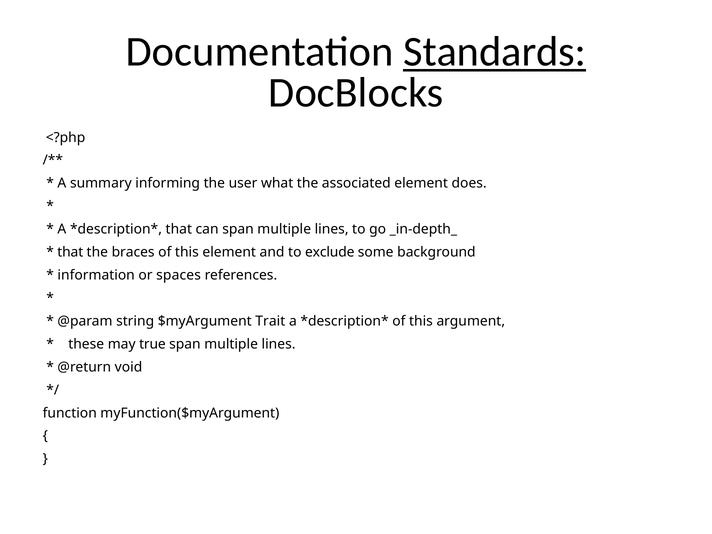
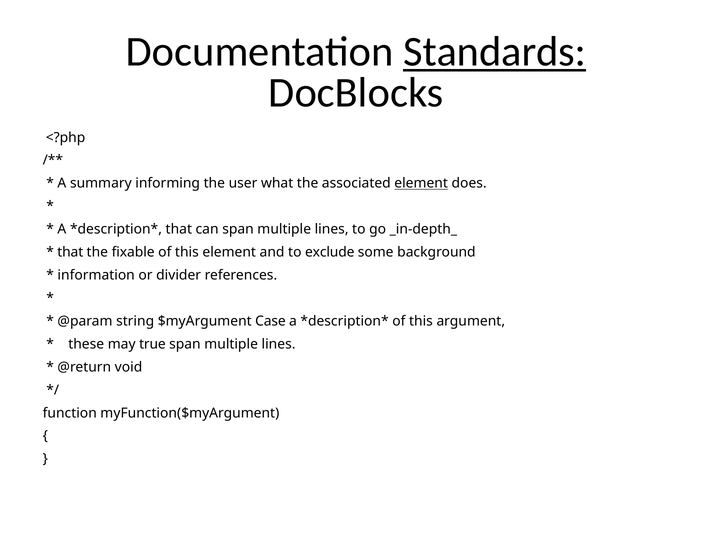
element underline: none -> present (421, 183)
braces: braces -> fixable (133, 252)
spaces: spaces -> divider (179, 275)
Trait: Trait -> Case (270, 321)
